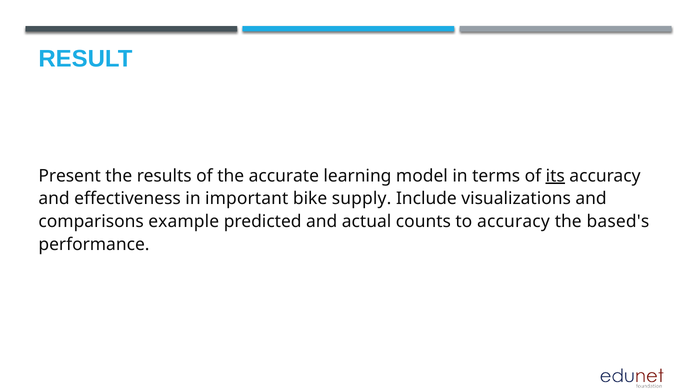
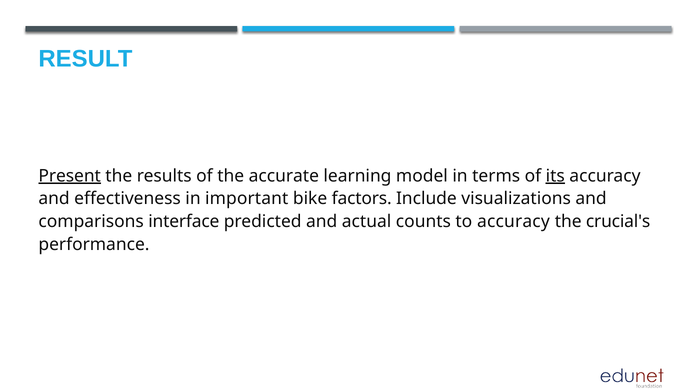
Present underline: none -> present (70, 176)
supply: supply -> factors (362, 199)
example: example -> interface (184, 222)
based's: based's -> crucial's (618, 222)
